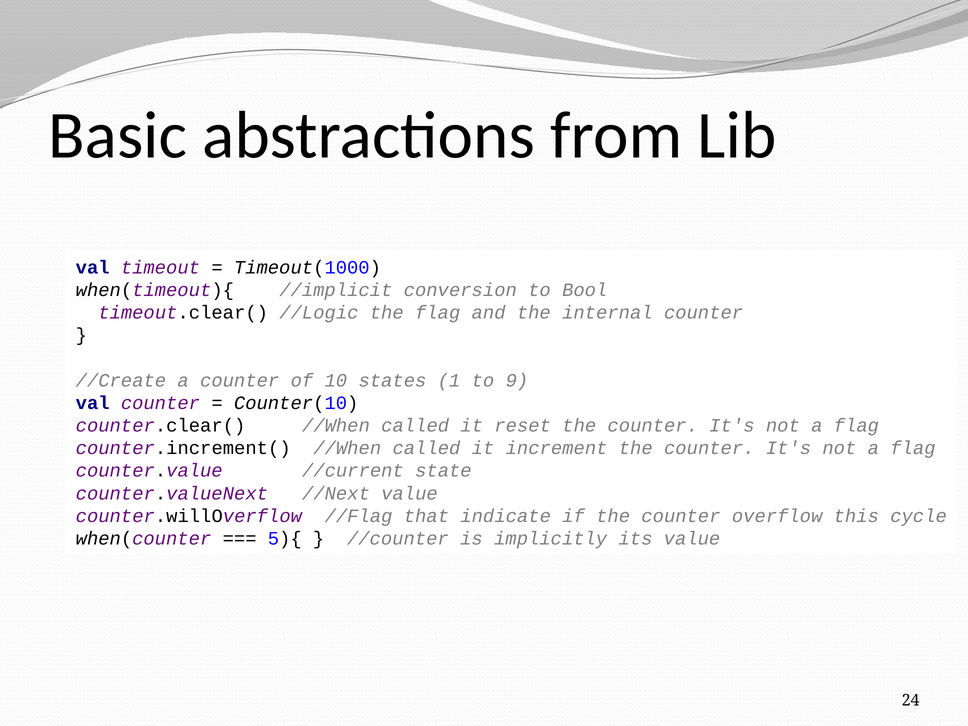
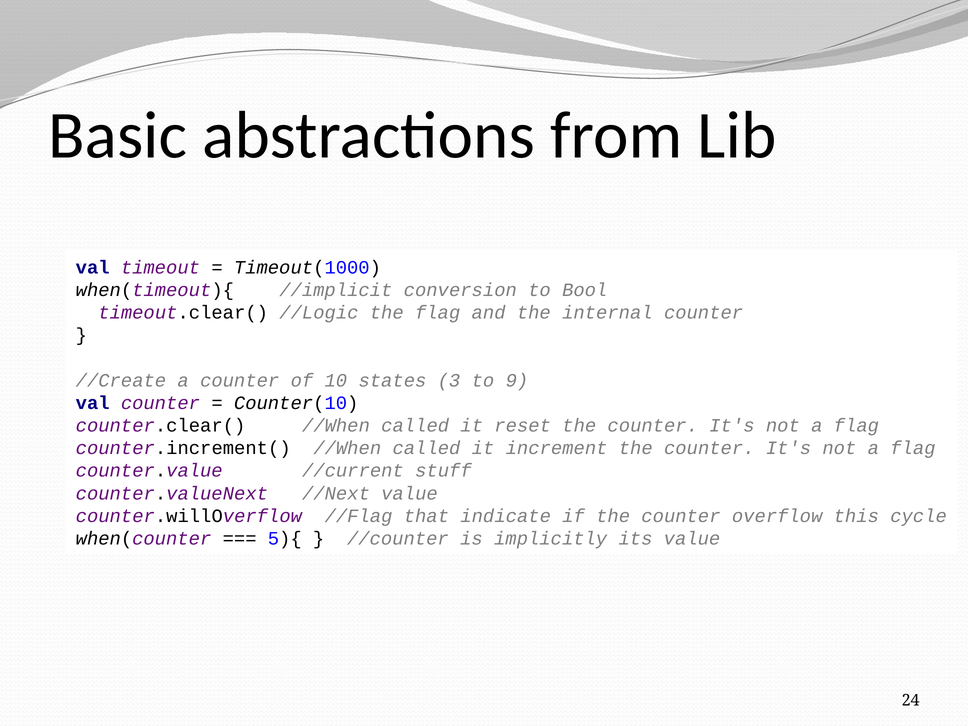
1: 1 -> 3 (449, 380)
state: state -> stuff (443, 471)
